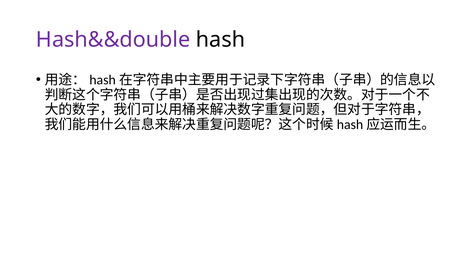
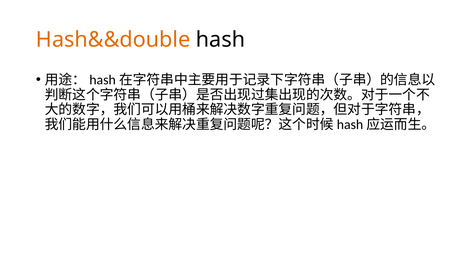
Hash&&double colour: purple -> orange (113, 40)
